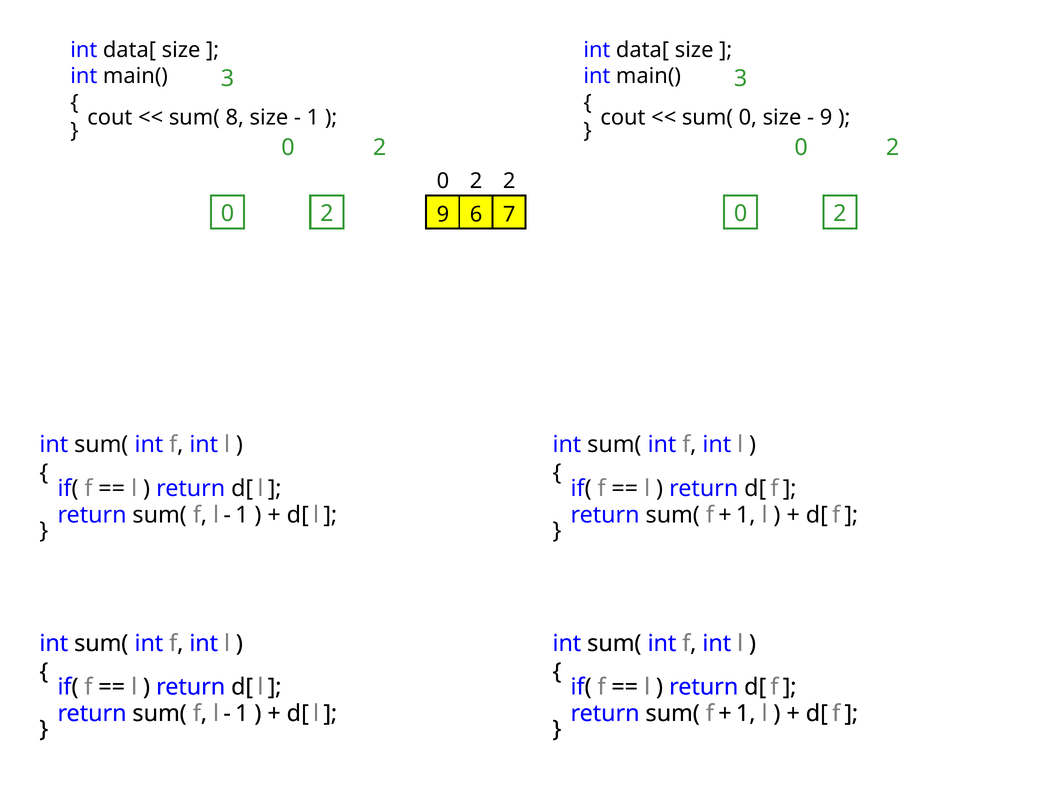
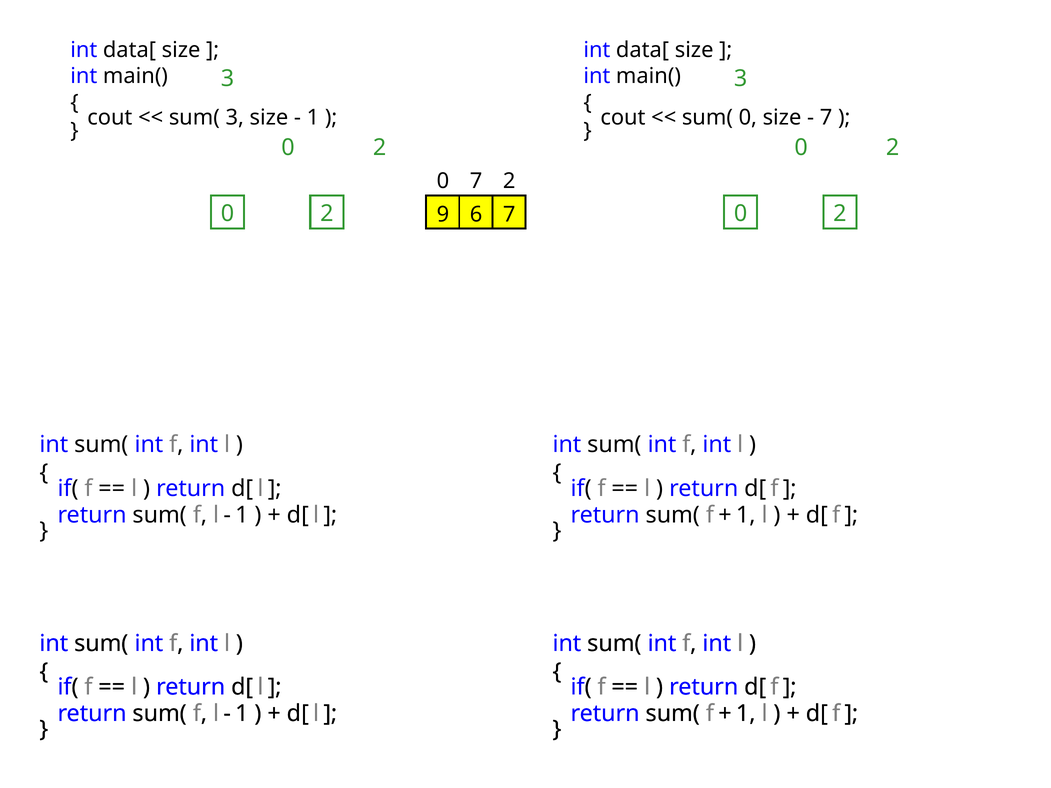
sum( 8: 8 -> 3 (235, 117)
9: 9 -> 7 (826, 117)
2: 2 -> 7 (476, 181)
